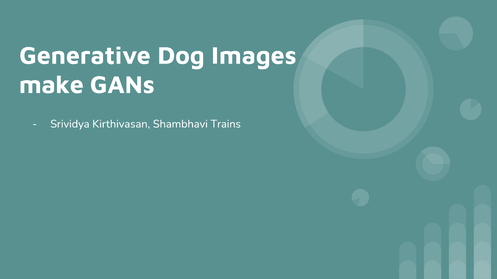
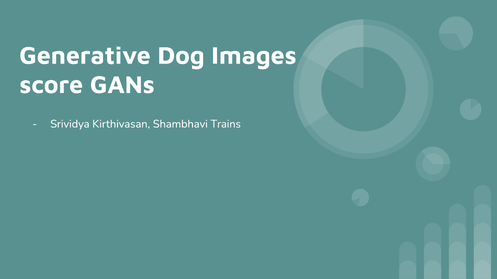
make: make -> score (51, 85)
